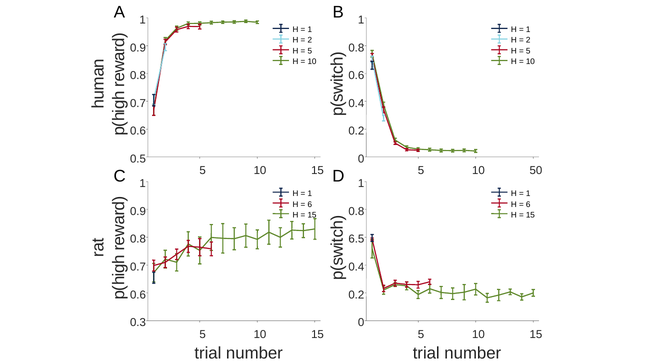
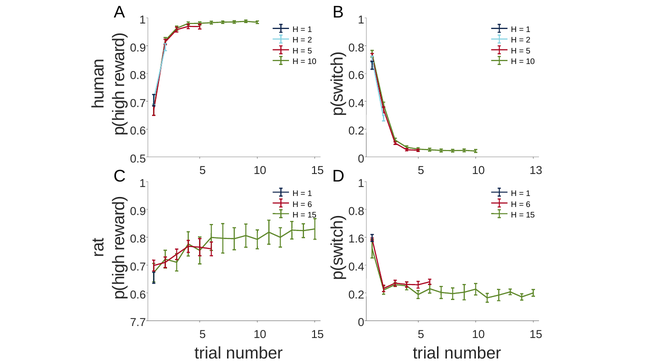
50: 50 -> 13 (536, 171)
6.5: 6.5 -> 1.6 (356, 239)
0.3: 0.3 -> 7.7 (138, 323)
